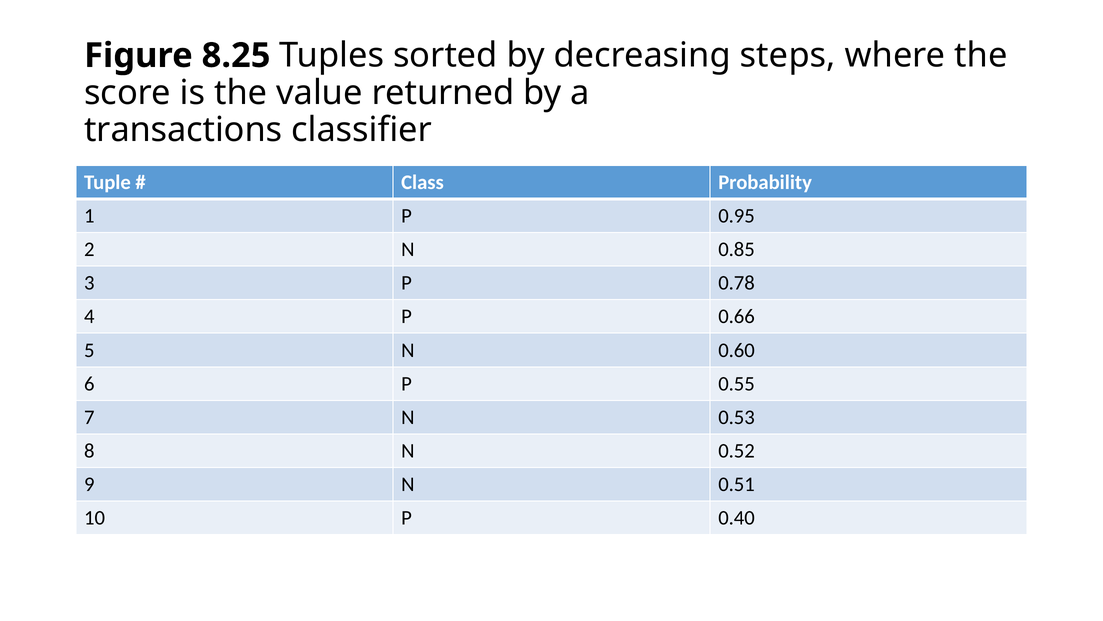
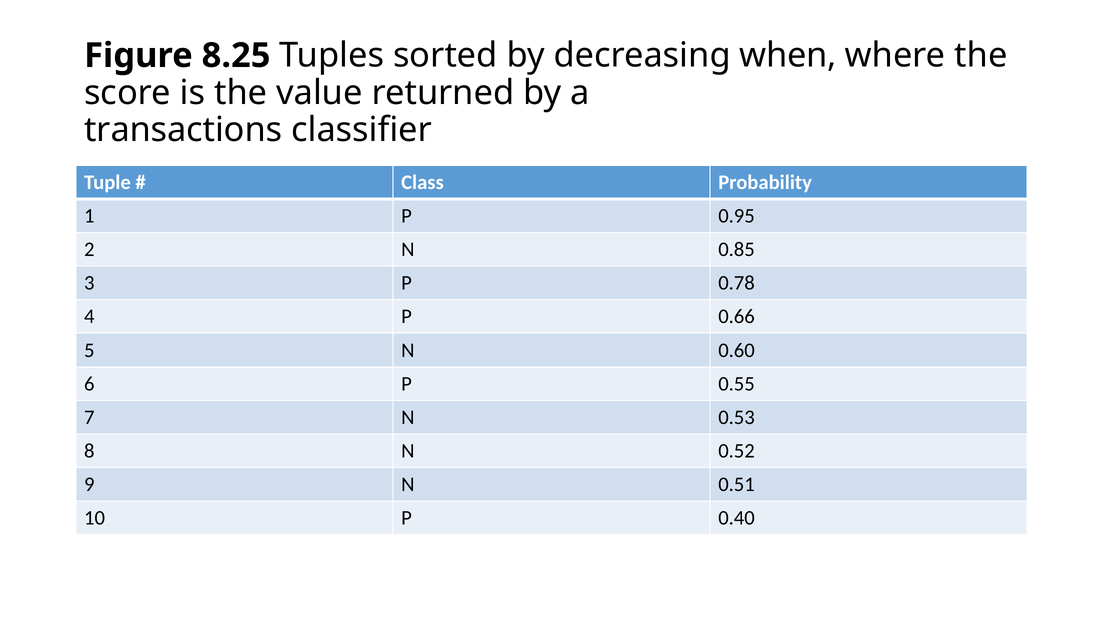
steps: steps -> when (788, 56)
